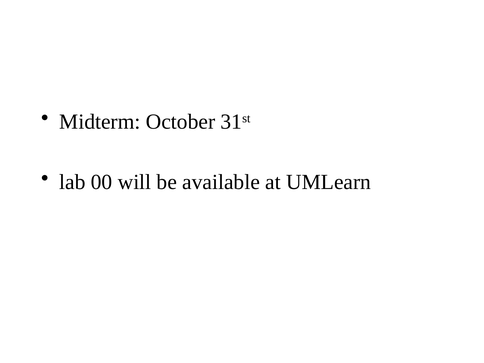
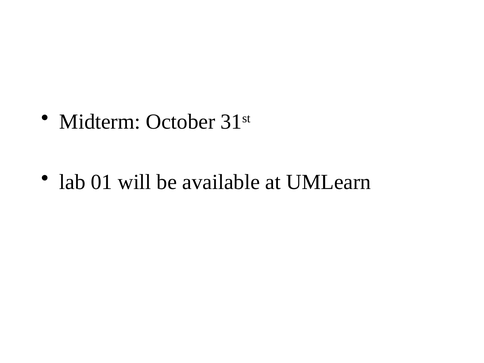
00: 00 -> 01 (102, 182)
